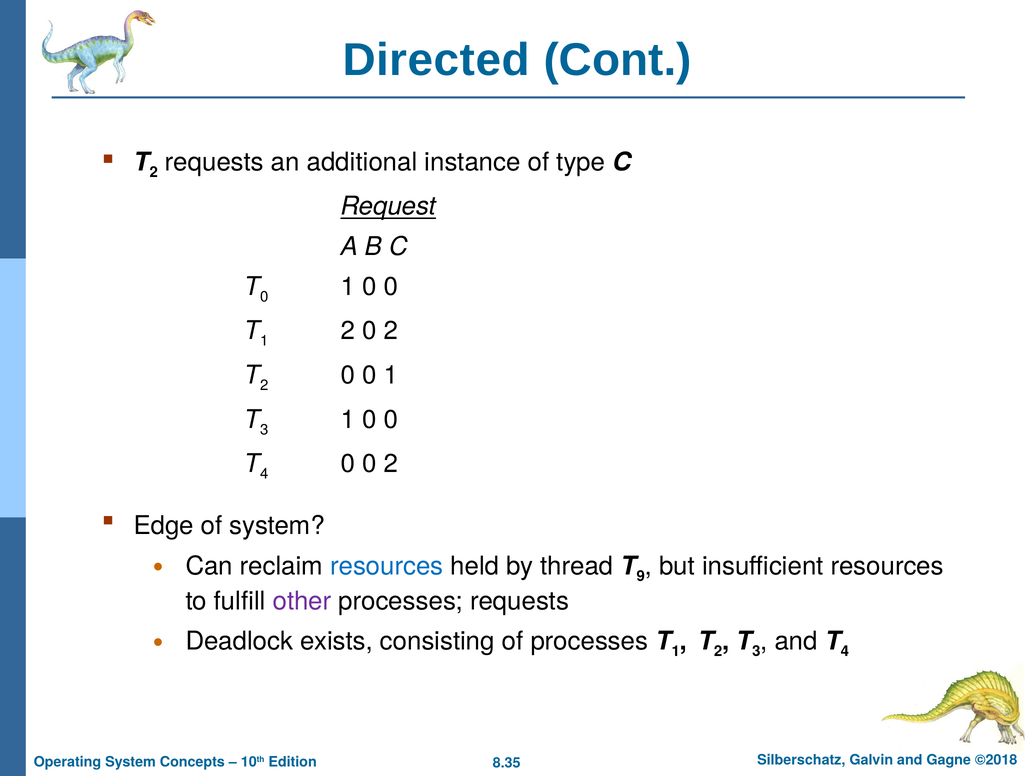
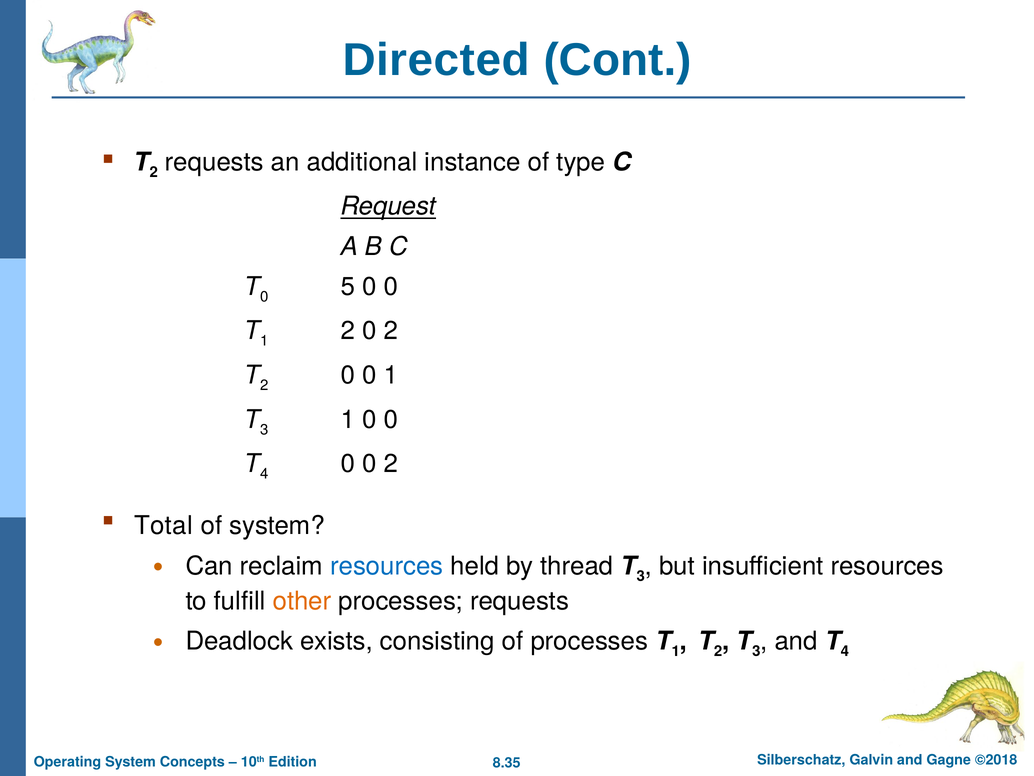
1: 1 -> 5 (348, 286)
Edge: Edge -> Total (164, 526)
9: 9 -> 3 (641, 576)
other colour: purple -> orange (302, 601)
